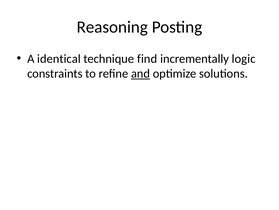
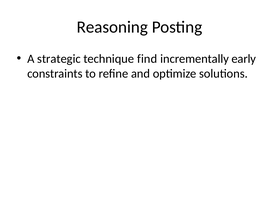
identical: identical -> strategic (59, 59)
logic: logic -> early (244, 59)
and underline: present -> none (141, 73)
